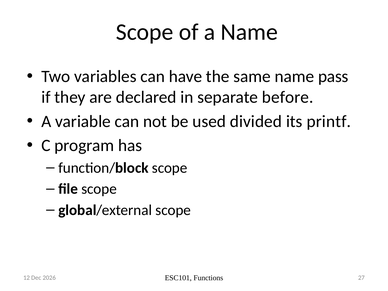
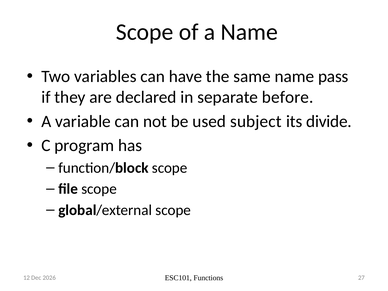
divided: divided -> subject (256, 121)
printf: printf -> divide (329, 121)
